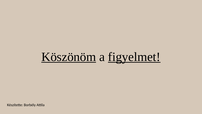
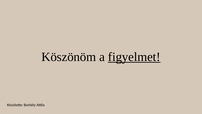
Köszönöm underline: present -> none (69, 57)
